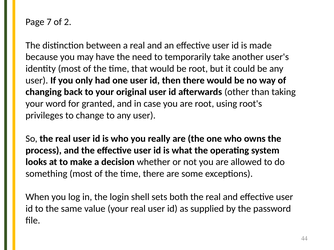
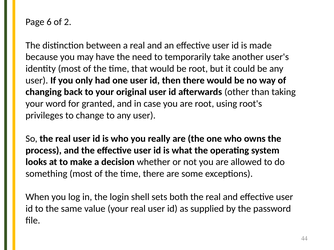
7: 7 -> 6 (49, 22)
